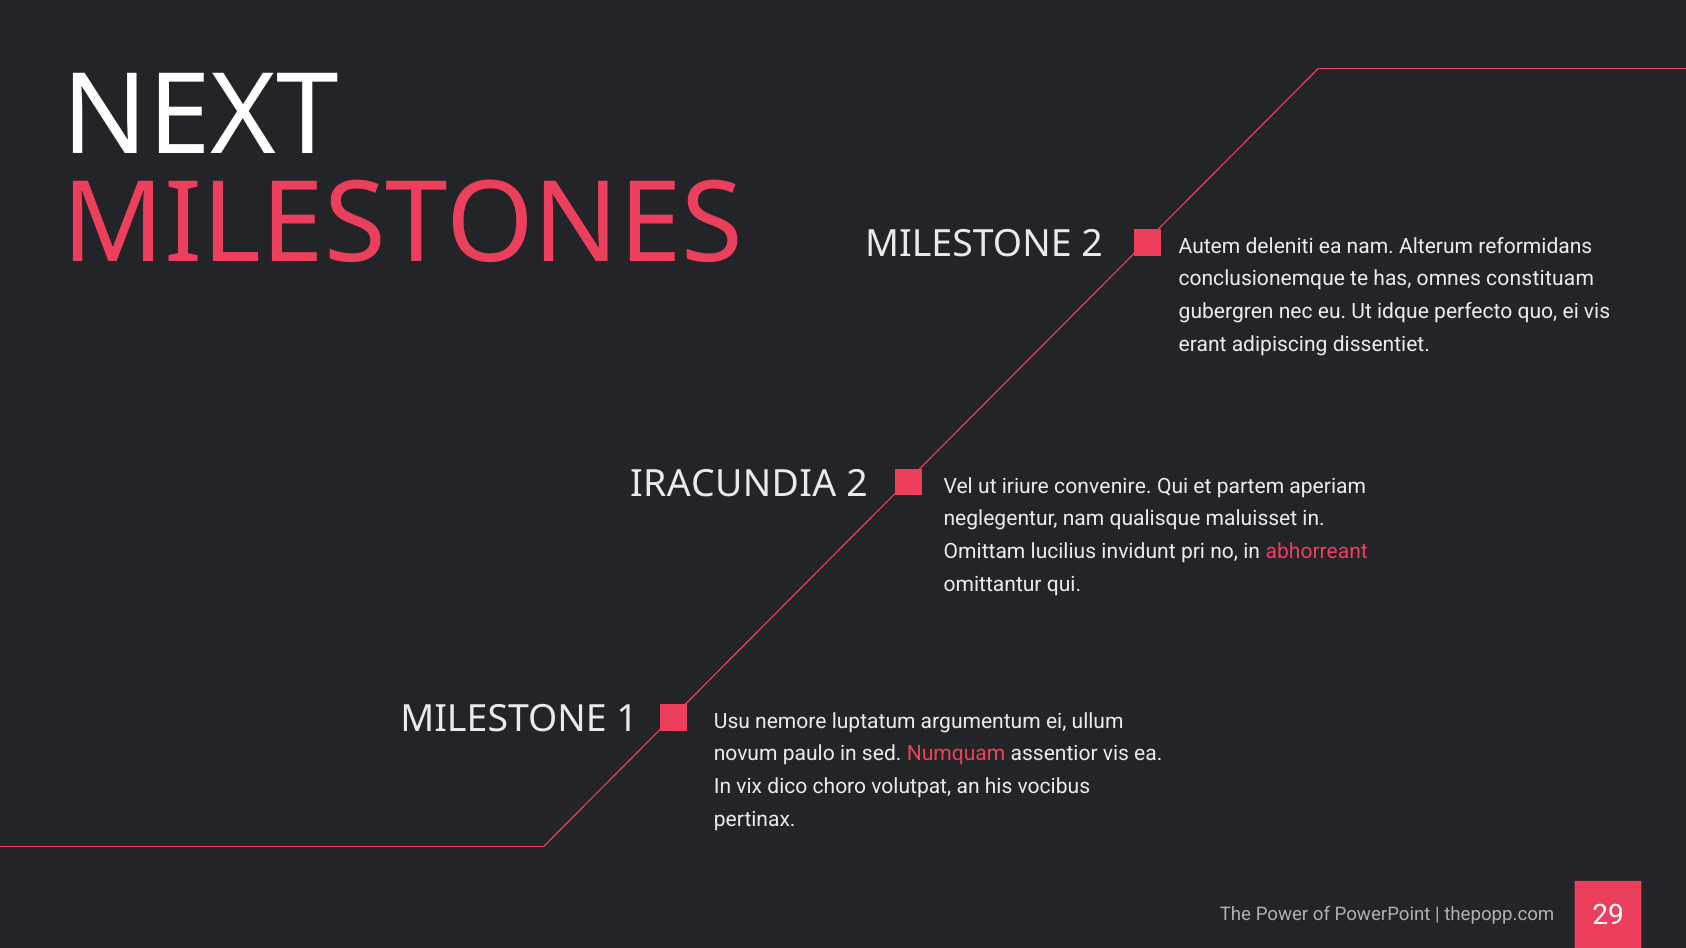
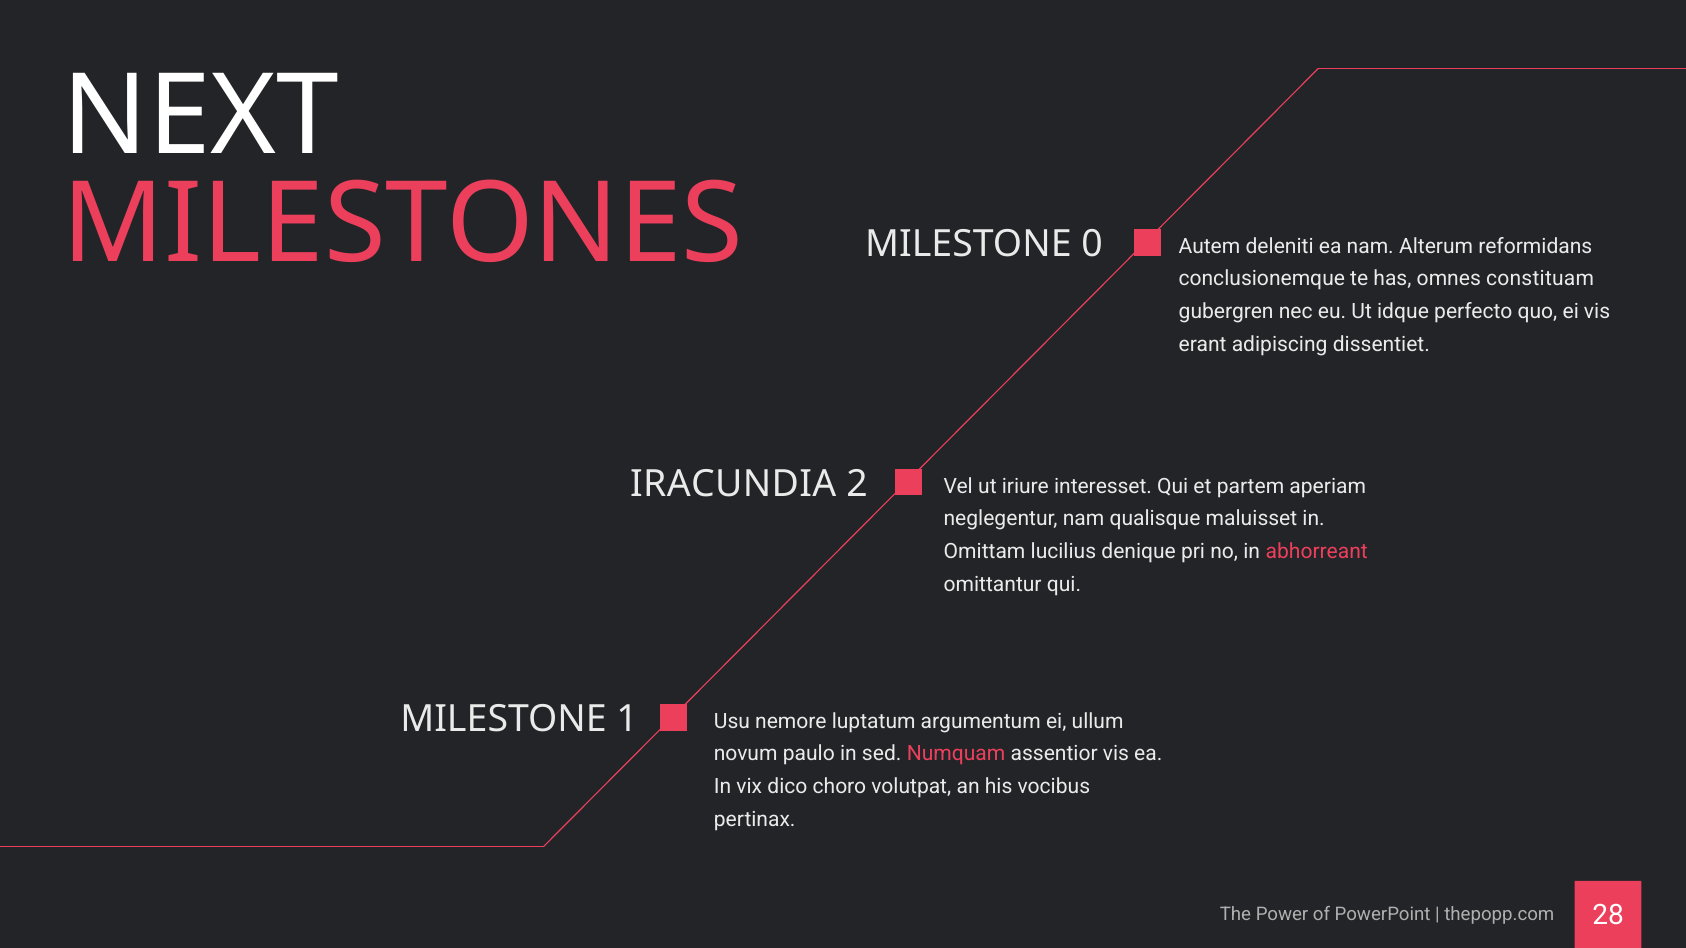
MILESTONE 2: 2 -> 0 (1092, 244)
convenire: convenire -> interesset (1103, 486)
invidunt: invidunt -> denique (1139, 552)
29: 29 -> 28 (1608, 915)
